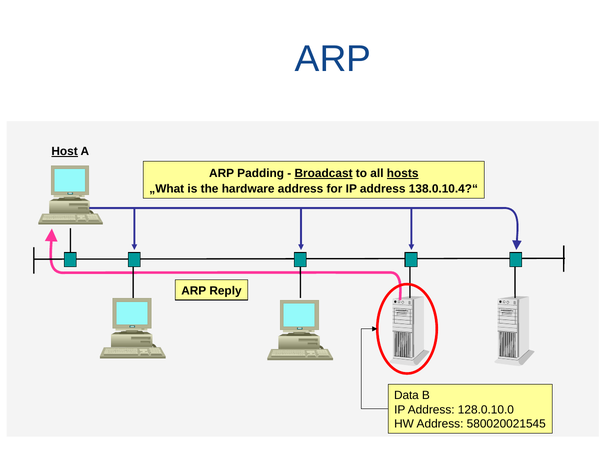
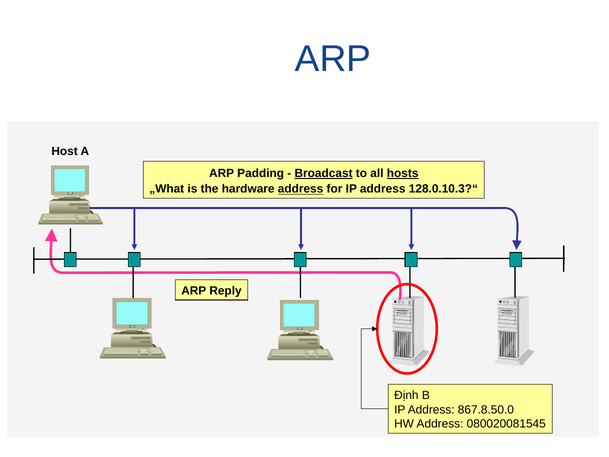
Host underline: present -> none (65, 151)
address underline: none -> present (301, 189)
138.0.10.4?“: 138.0.10.4?“ -> 128.0.10.3?“ (443, 189)
Data: Data -> Định (406, 395)
128.0.10.0: 128.0.10.0 -> 867.8.50.0 (486, 409)
580020021545: 580020021545 -> 080020081545 (506, 424)
